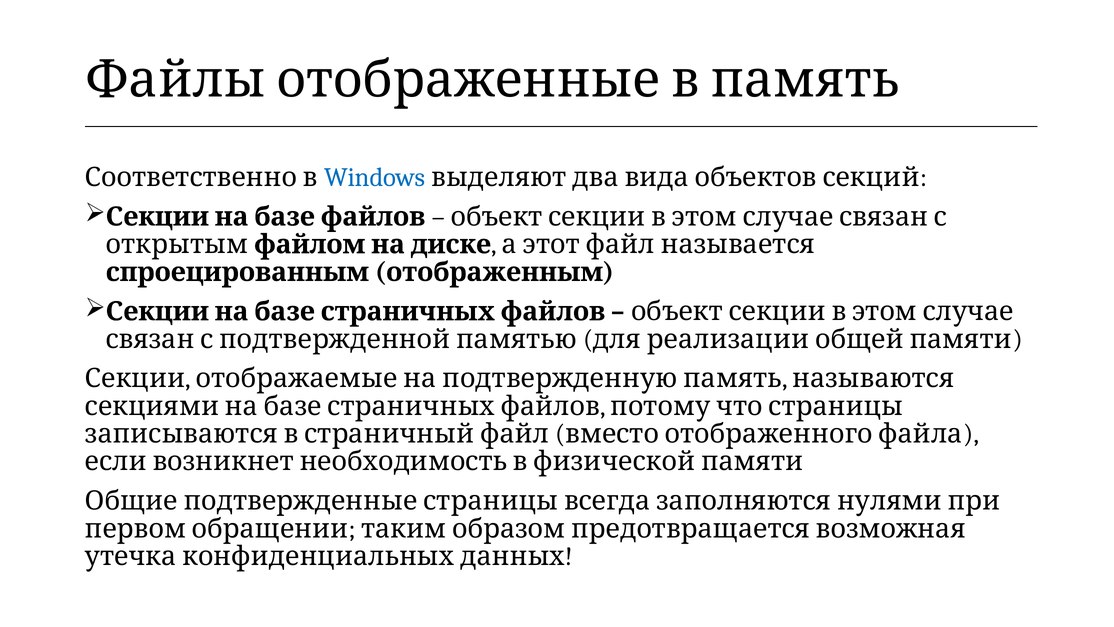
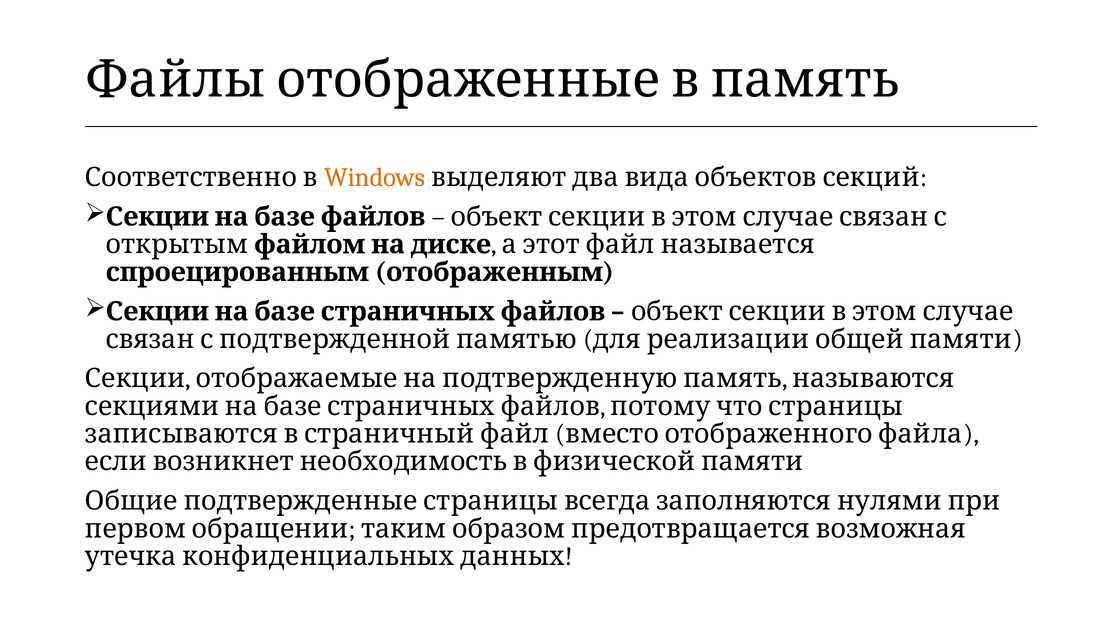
Windows colour: blue -> orange (375, 177)
